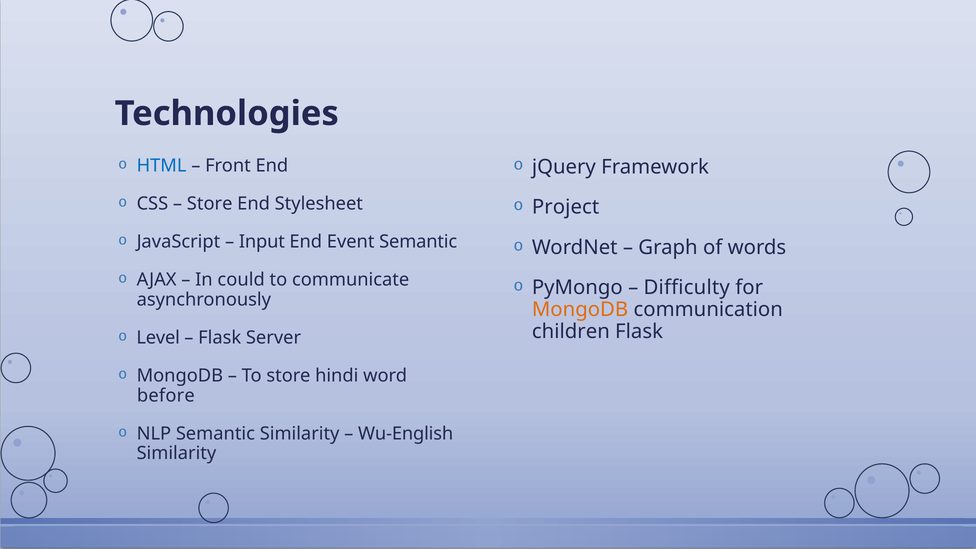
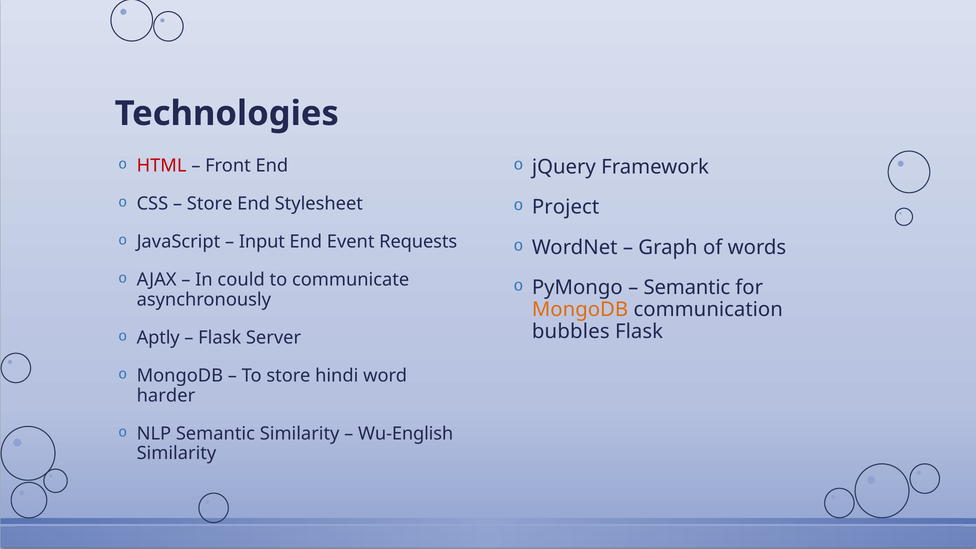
HTML colour: blue -> red (162, 166)
Event Semantic: Semantic -> Requests (418, 242)
Difficulty: Difficulty -> Semantic (687, 288)
children: children -> bubbles (571, 332)
Level: Level -> Aptly (158, 338)
before: before -> harder (166, 396)
